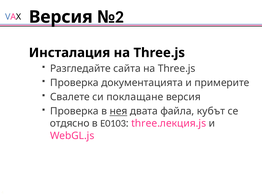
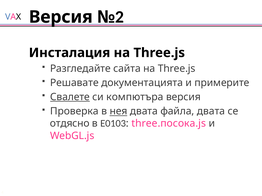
Проверка: Проверка -> Решавате (74, 83)
Свалете underline: none -> present (70, 97)
поклащане: поклащане -> компютъра (135, 97)
файла кубът: кубът -> двата (211, 112)
three.лекция.js: three.лекция.js -> three.посока.js (169, 124)
